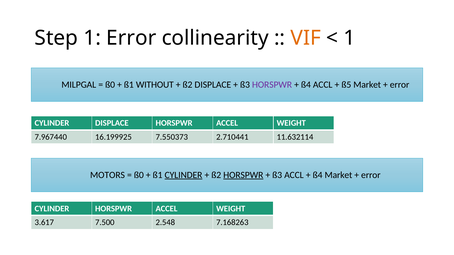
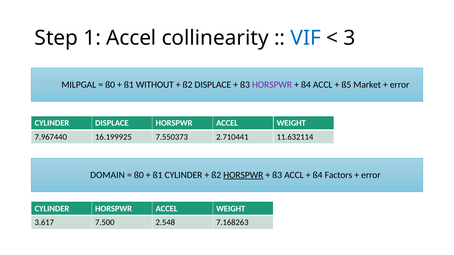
1 Error: Error -> Accel (131, 38)
VIF colour: orange -> blue (306, 38)
1: 1 -> 3 (350, 38)
MOTORS: MOTORS -> DOMAIN (107, 175)
CYLINDER underline: present -> none (184, 175)
ß4 Market: Market -> Factors (338, 175)
